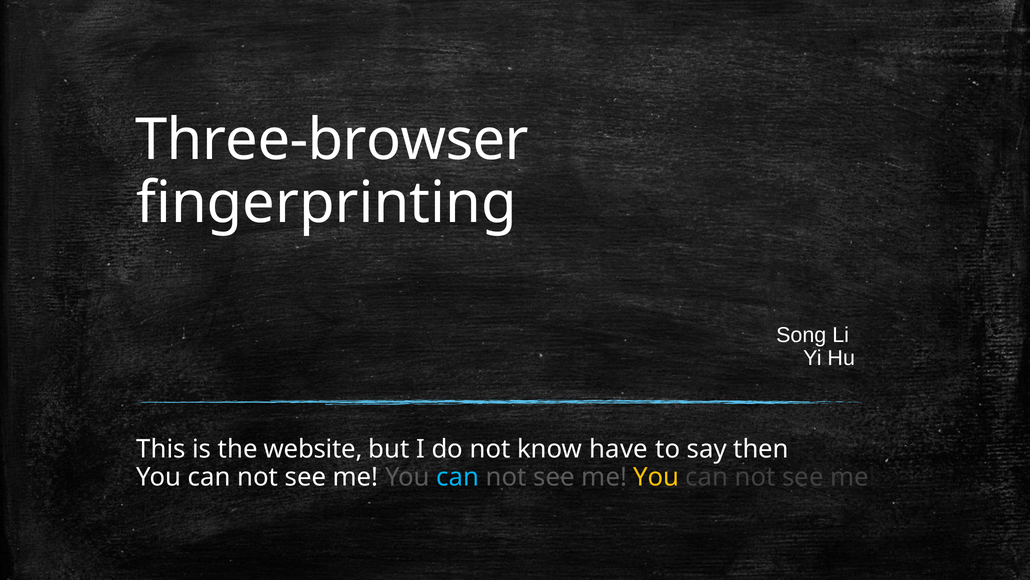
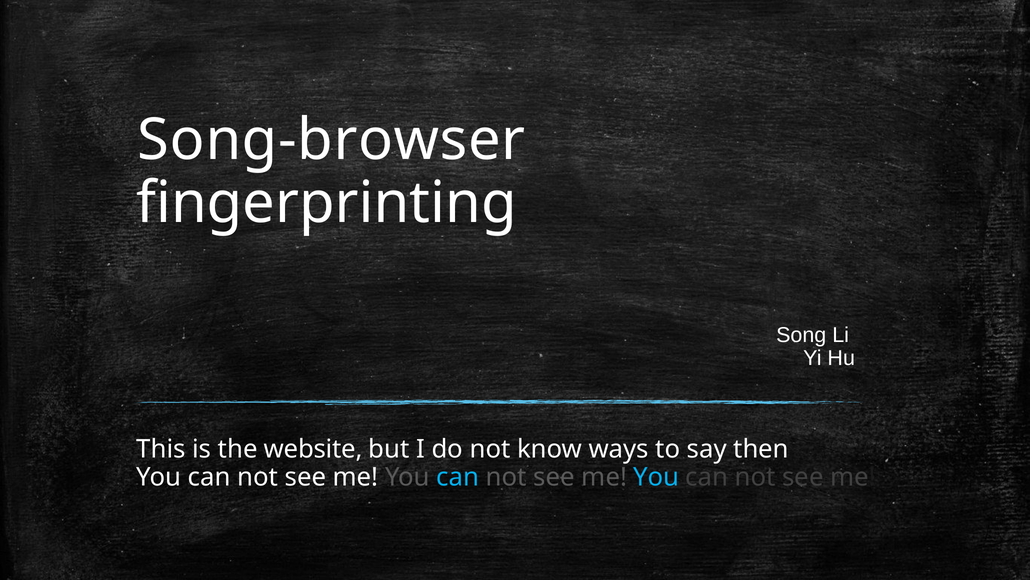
Three-browser: Three-browser -> Song-browser (331, 140)
have: have -> ways (619, 449)
You colour: yellow -> light blue (656, 477)
